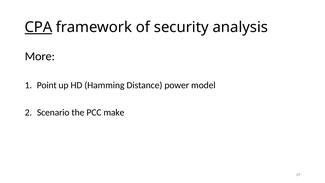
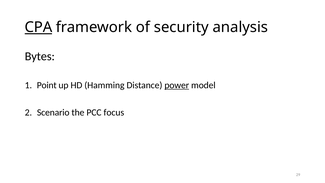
More: More -> Bytes (40, 56)
power underline: none -> present (177, 85)
make: make -> focus (114, 112)
